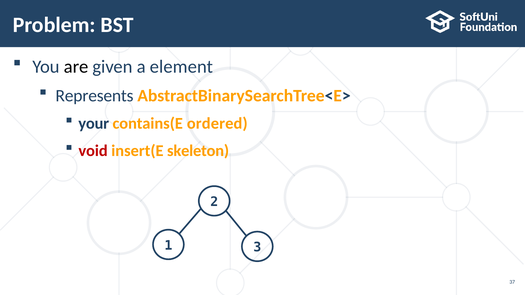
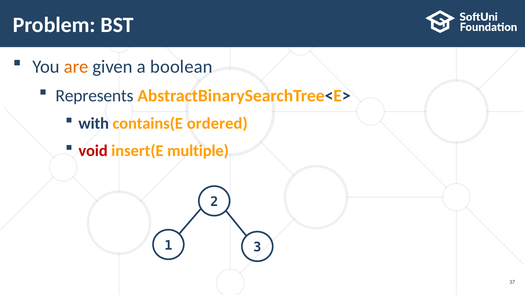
are colour: black -> orange (76, 67)
element: element -> boolean (181, 67)
your: your -> with (94, 124)
skeleton: skeleton -> multiple (198, 151)
